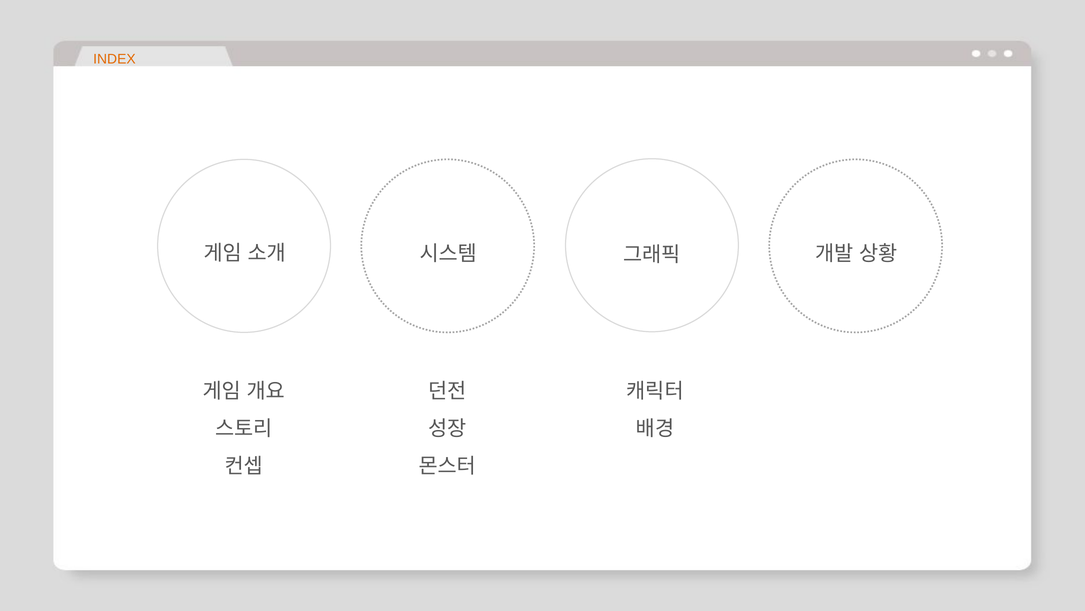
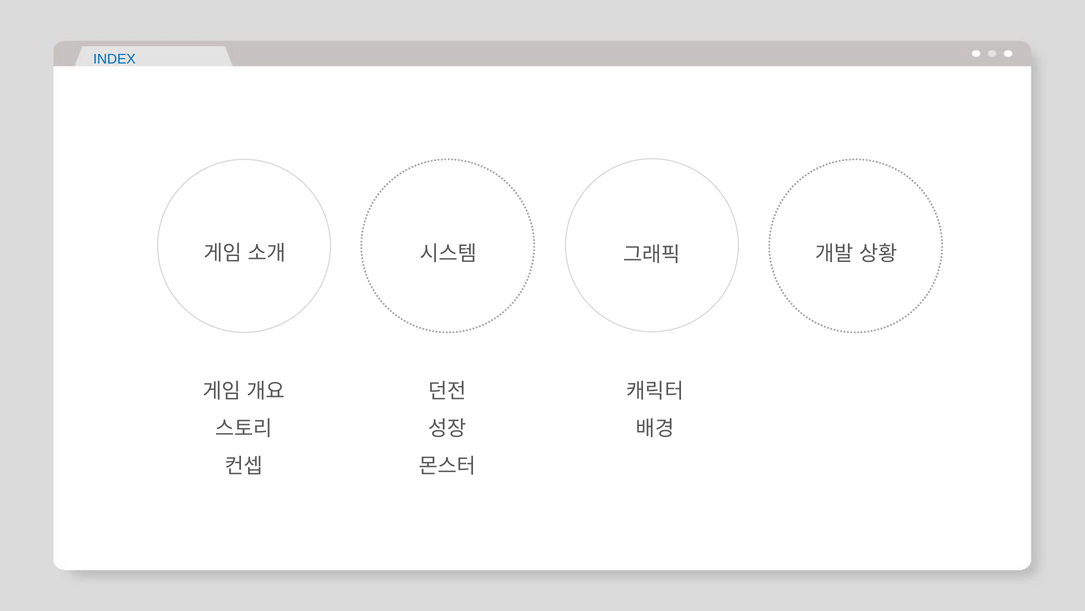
INDEX colour: orange -> blue (114, 59)
